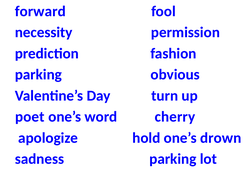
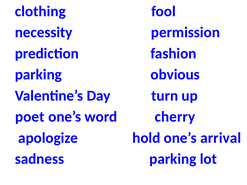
forward: forward -> clothing (40, 11)
drown: drown -> arrival (221, 138)
